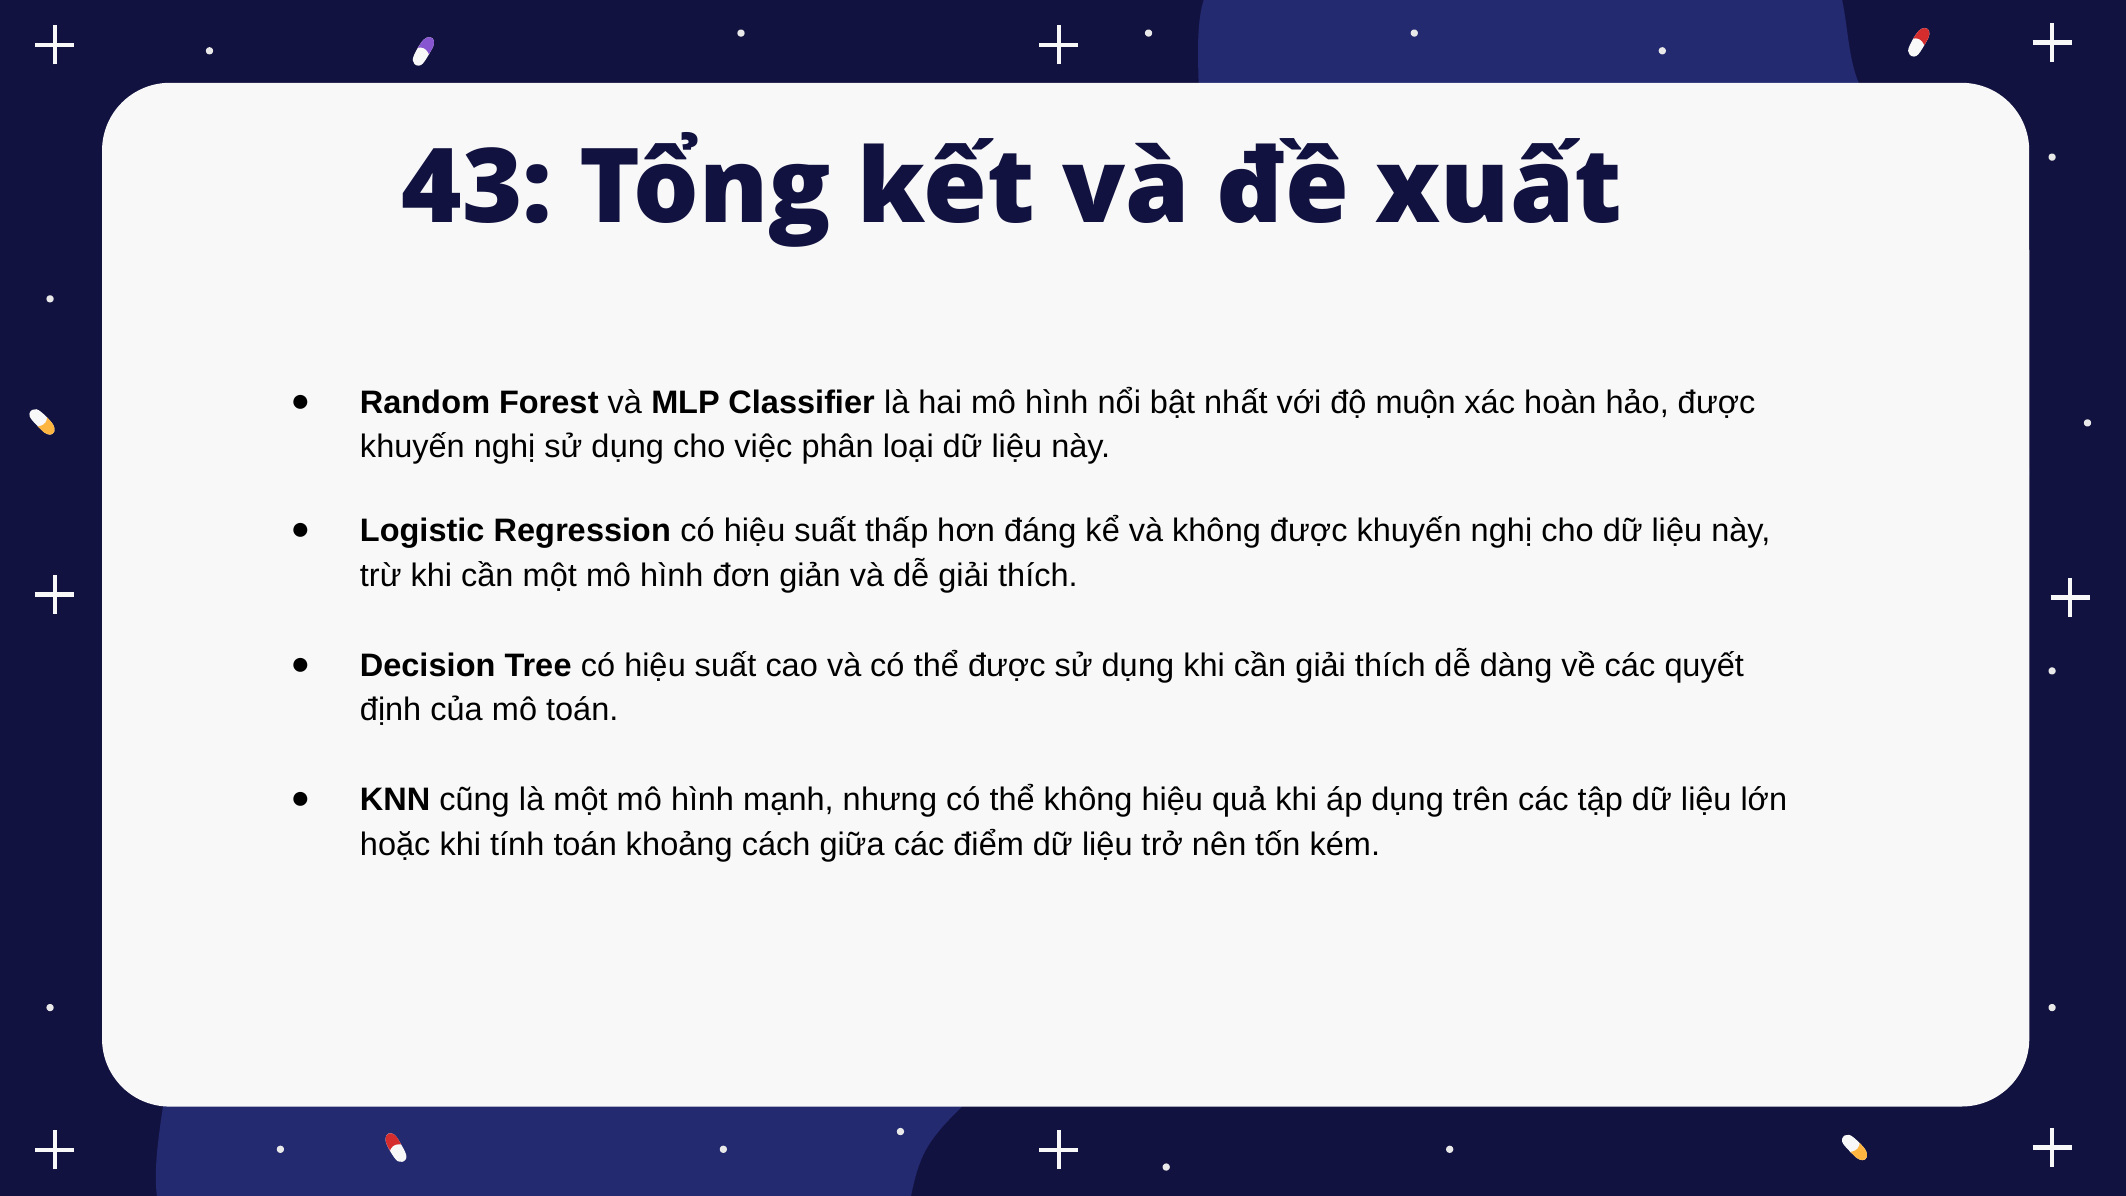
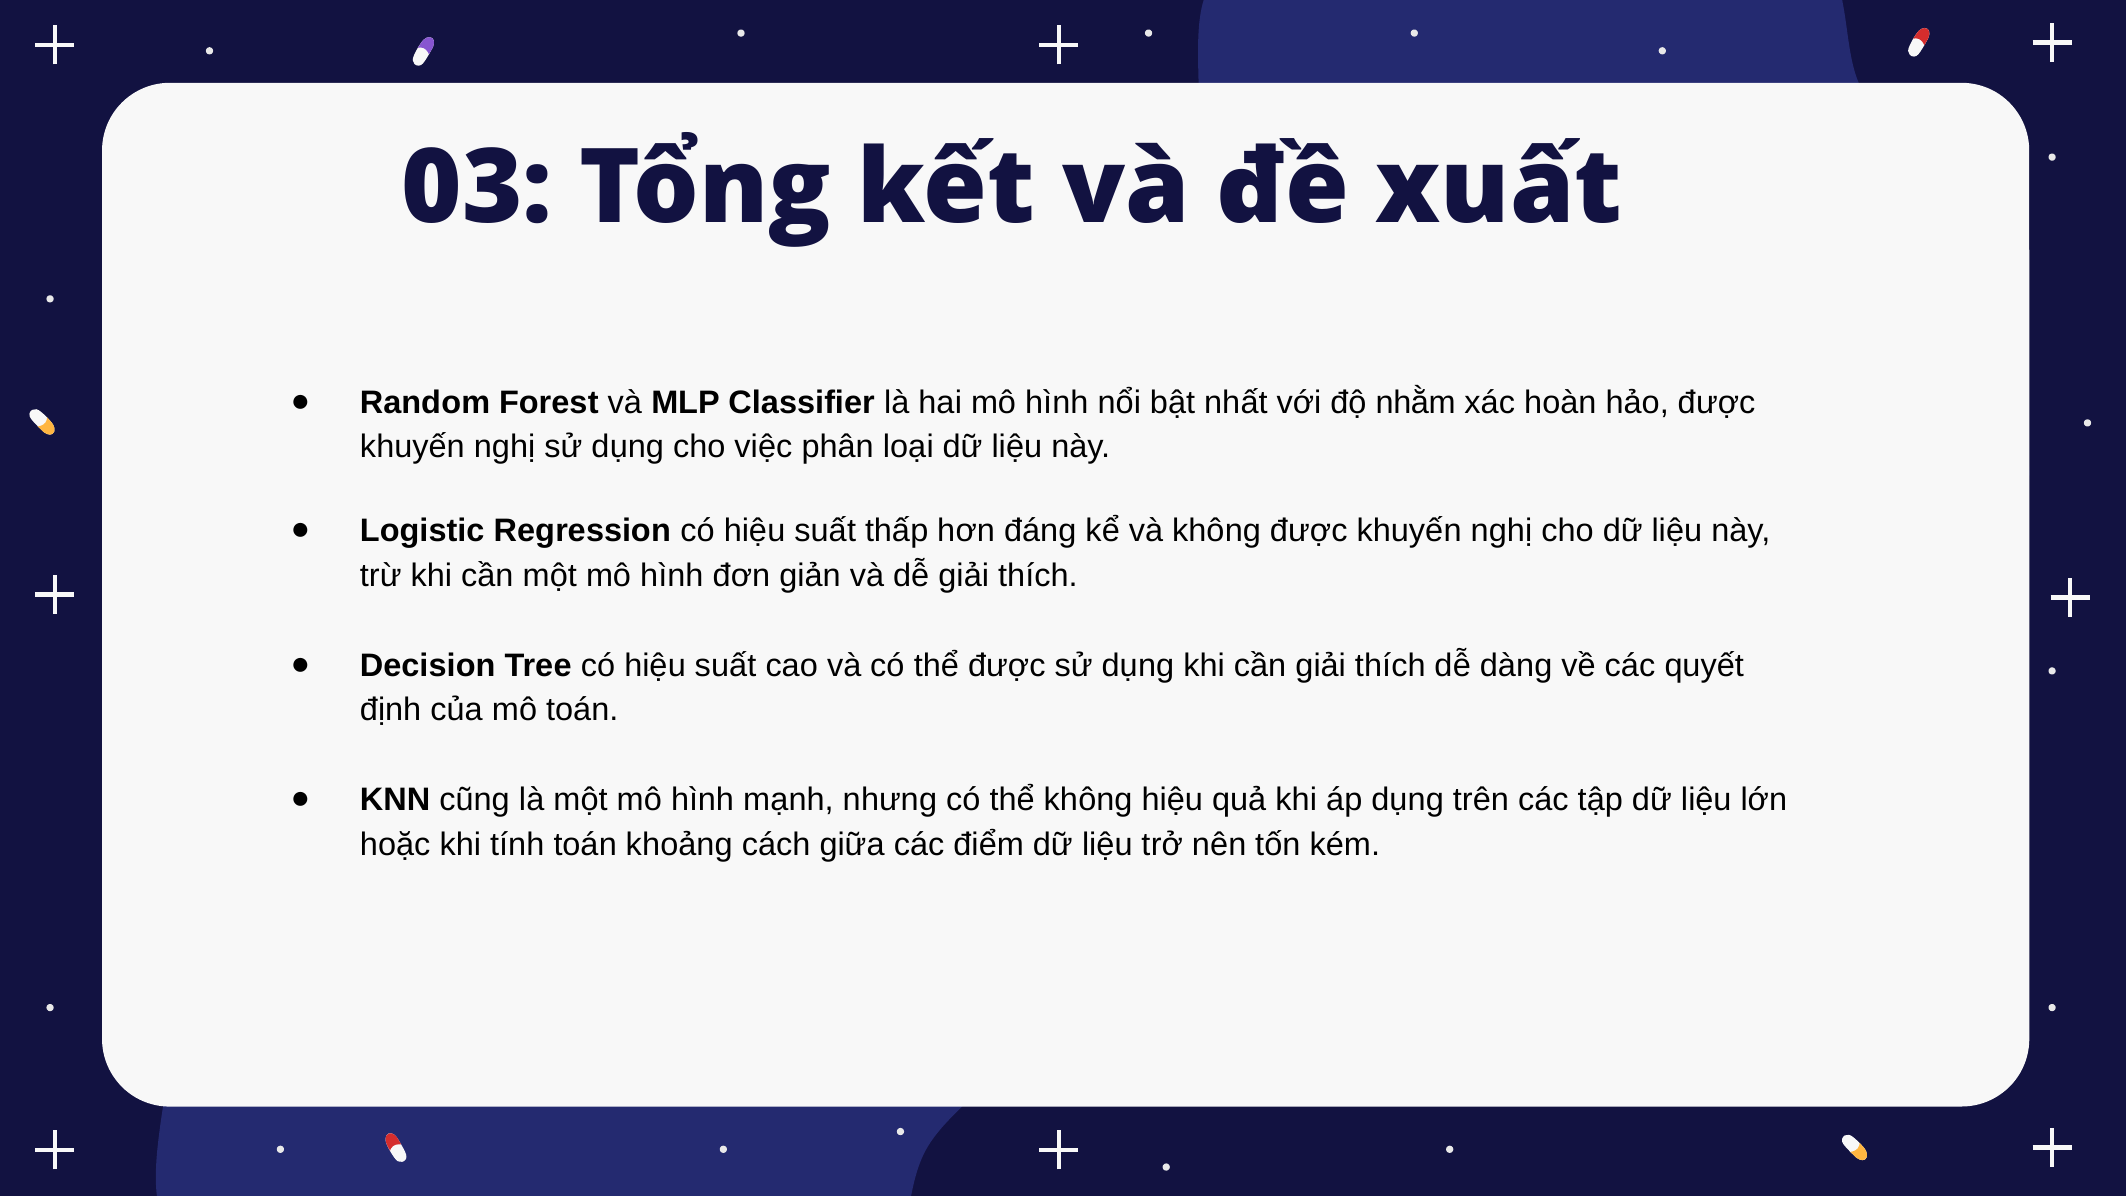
43: 43 -> 03 (477, 188)
muộn: muộn -> nhằm (1416, 402)
